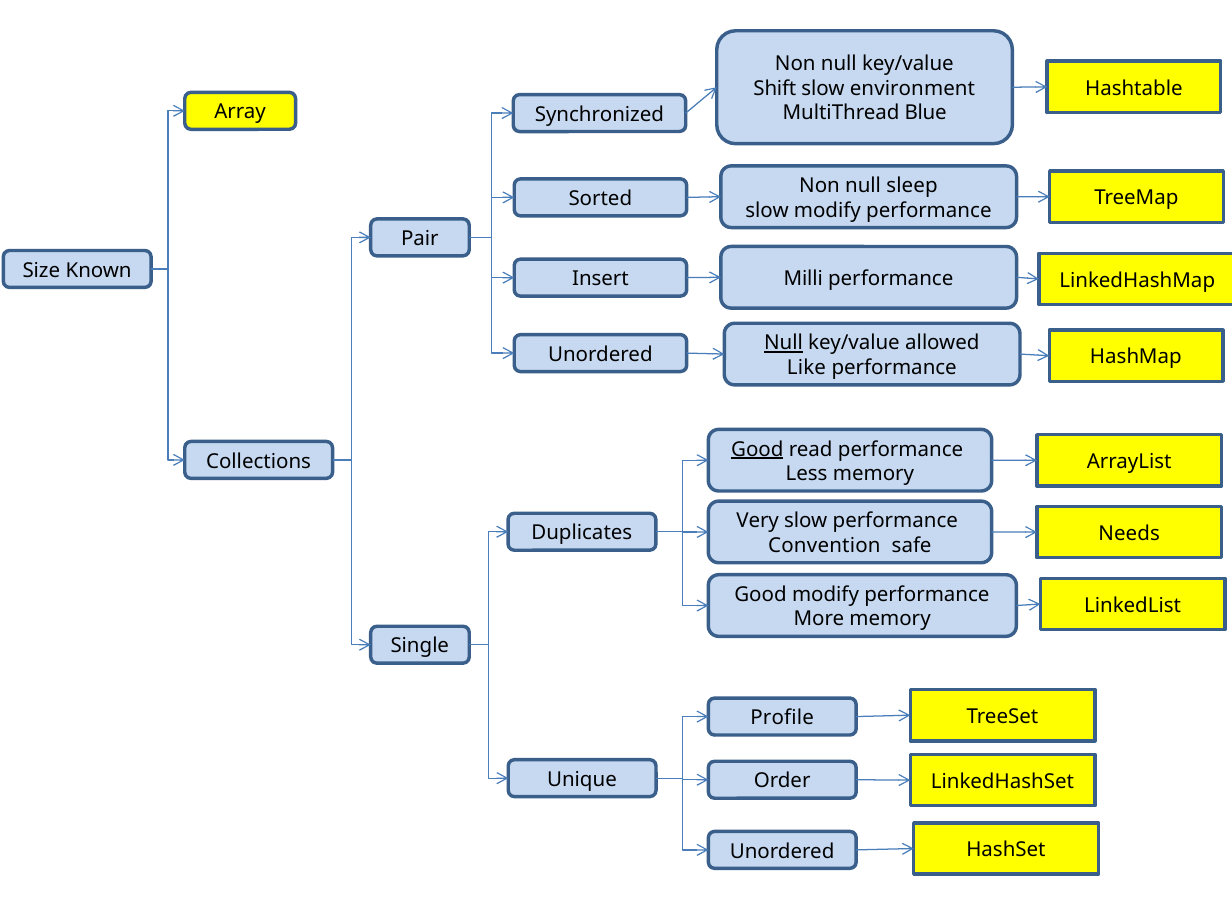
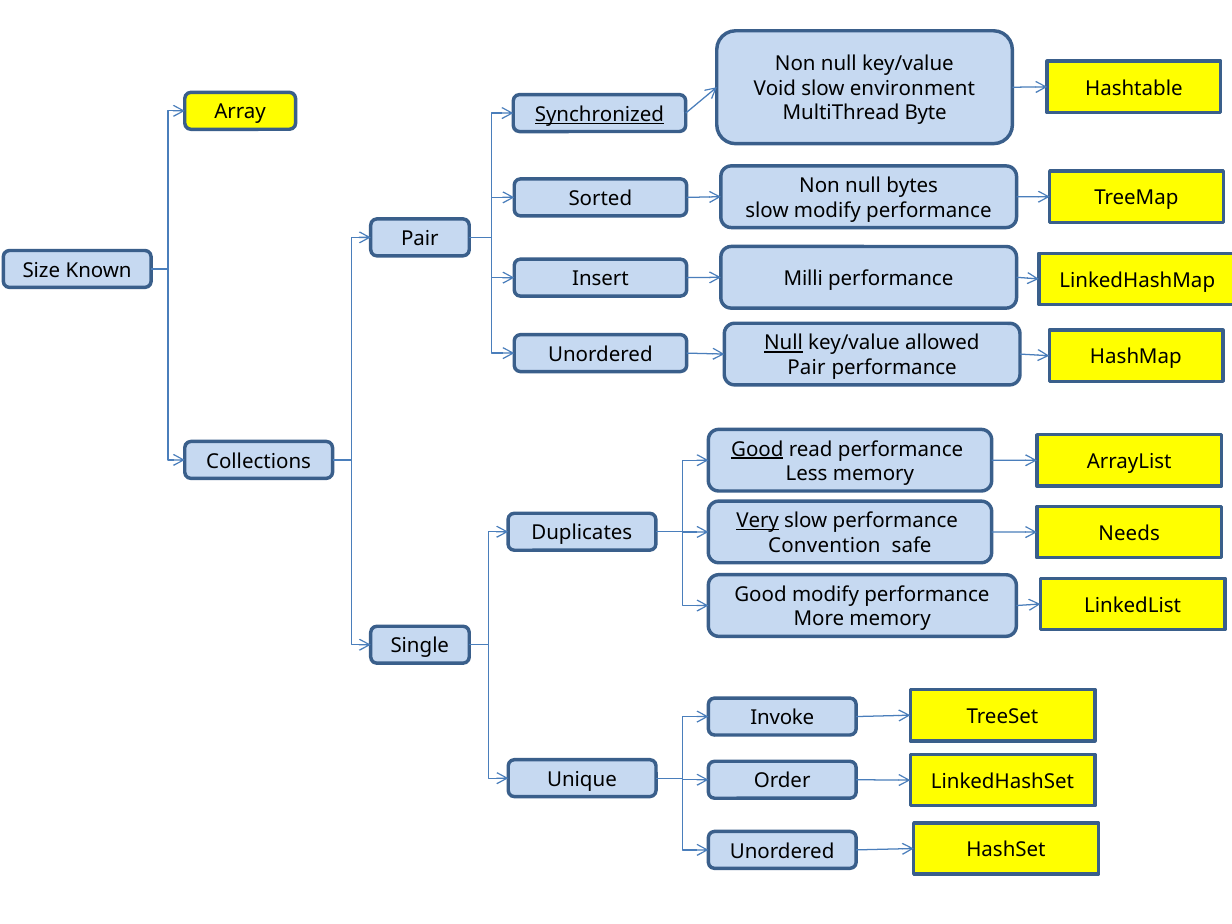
Shift: Shift -> Void (775, 89)
Blue: Blue -> Byte (926, 113)
Synchronized underline: none -> present (599, 114)
sleep: sleep -> bytes (912, 186)
Like: Like -> Pair (806, 368)
Very underline: none -> present (758, 521)
Profile: Profile -> Invoke (782, 718)
